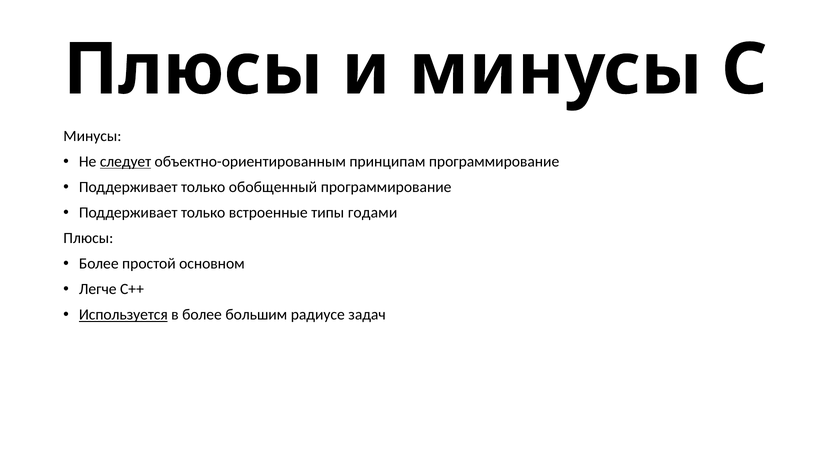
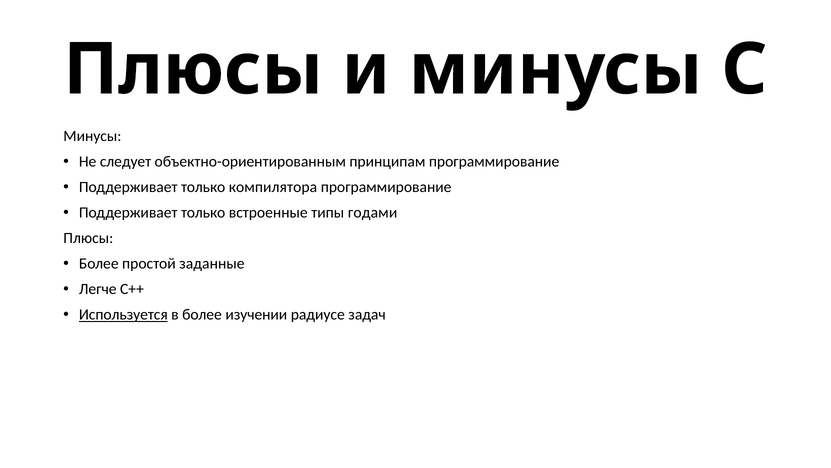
следует underline: present -> none (126, 161)
обобщенный: обобщенный -> компилятора (273, 187)
основном: основном -> заданные (212, 263)
большим: большим -> изучении (256, 314)
